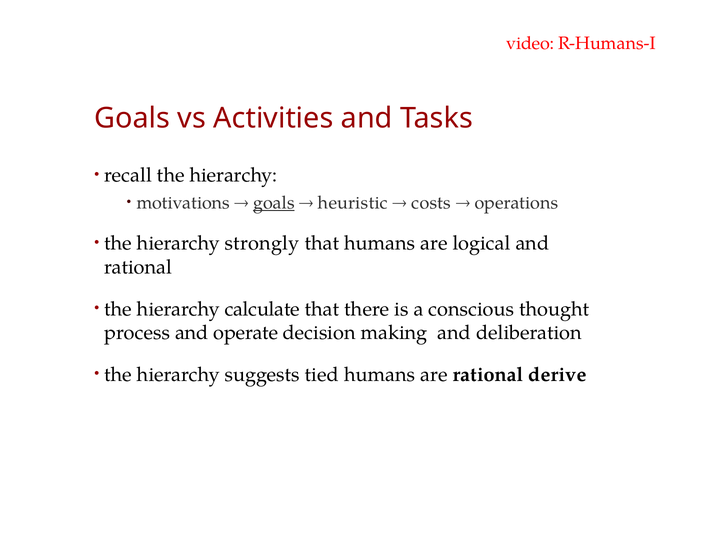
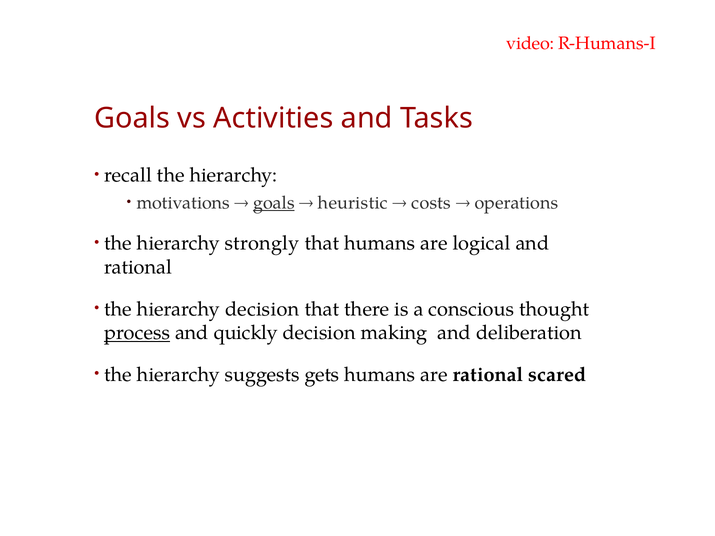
hierarchy calculate: calculate -> decision (262, 309)
process underline: none -> present (137, 333)
operate: operate -> quickly (246, 333)
tied: tied -> gets (322, 375)
derive: derive -> scared (558, 375)
